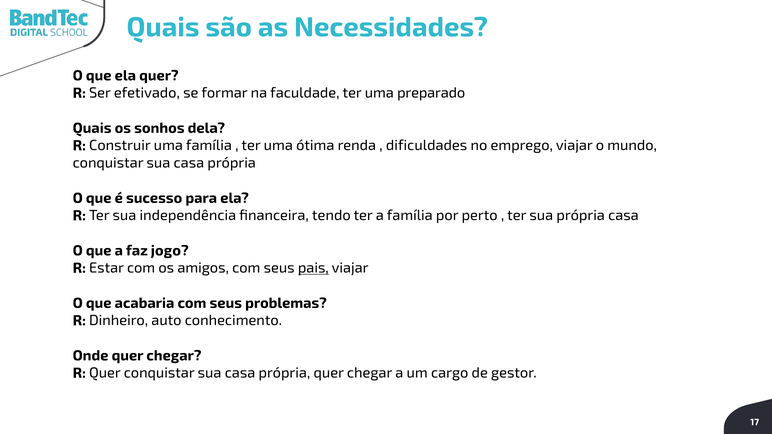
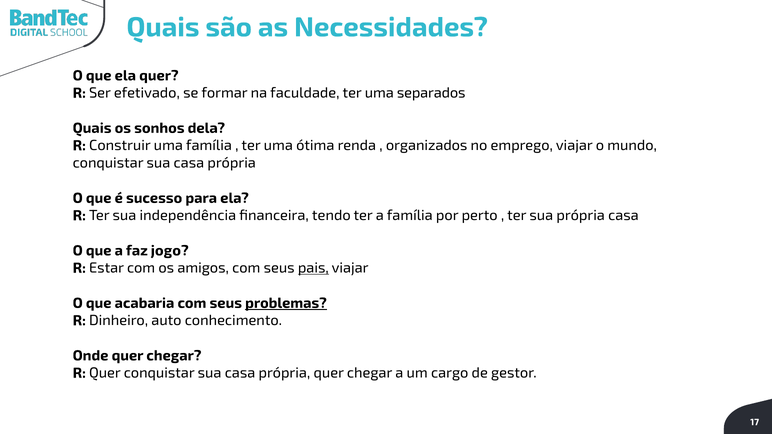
preparado: preparado -> separados (431, 93)
dificuldades: dificuldades -> organizados (427, 146)
problemas underline: none -> present (286, 303)
